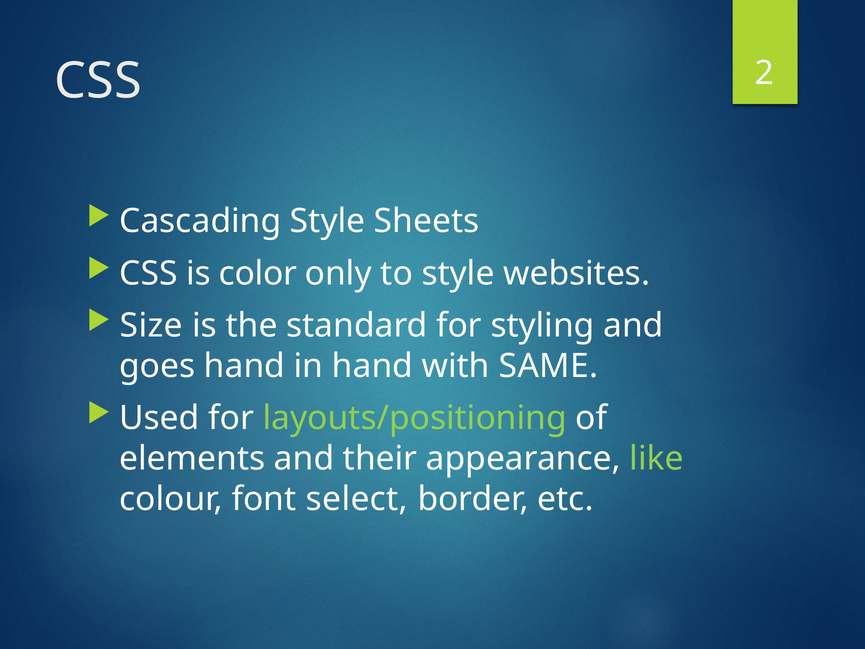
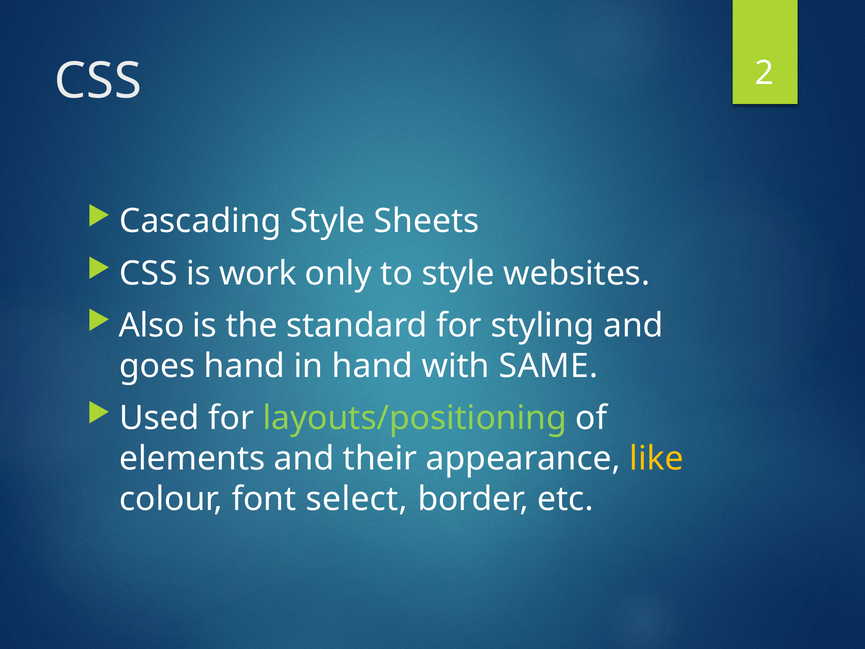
color: color -> work (258, 273)
Size: Size -> Also (152, 326)
like colour: light green -> yellow (657, 459)
